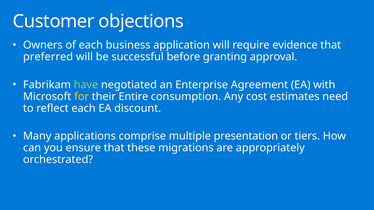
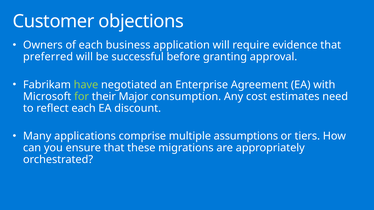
for colour: yellow -> light green (82, 97)
Entire: Entire -> Major (133, 97)
presentation: presentation -> assumptions (246, 136)
